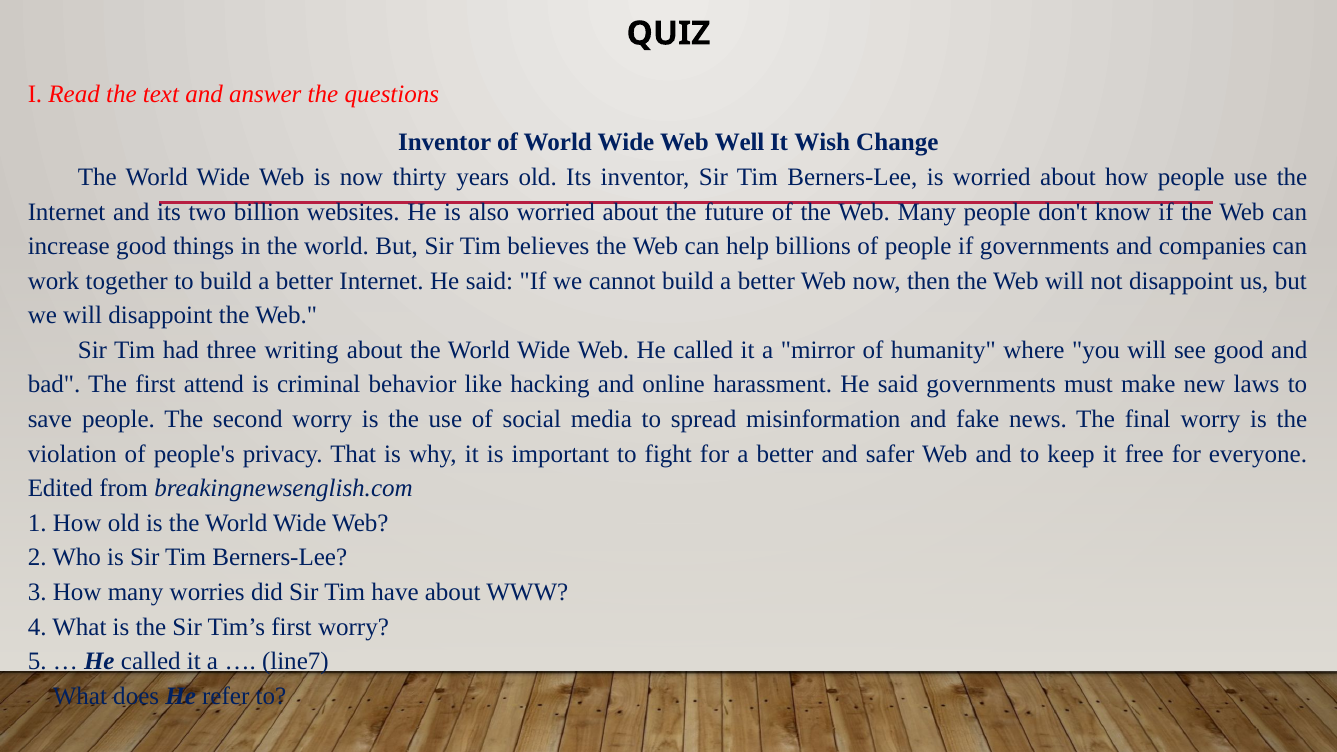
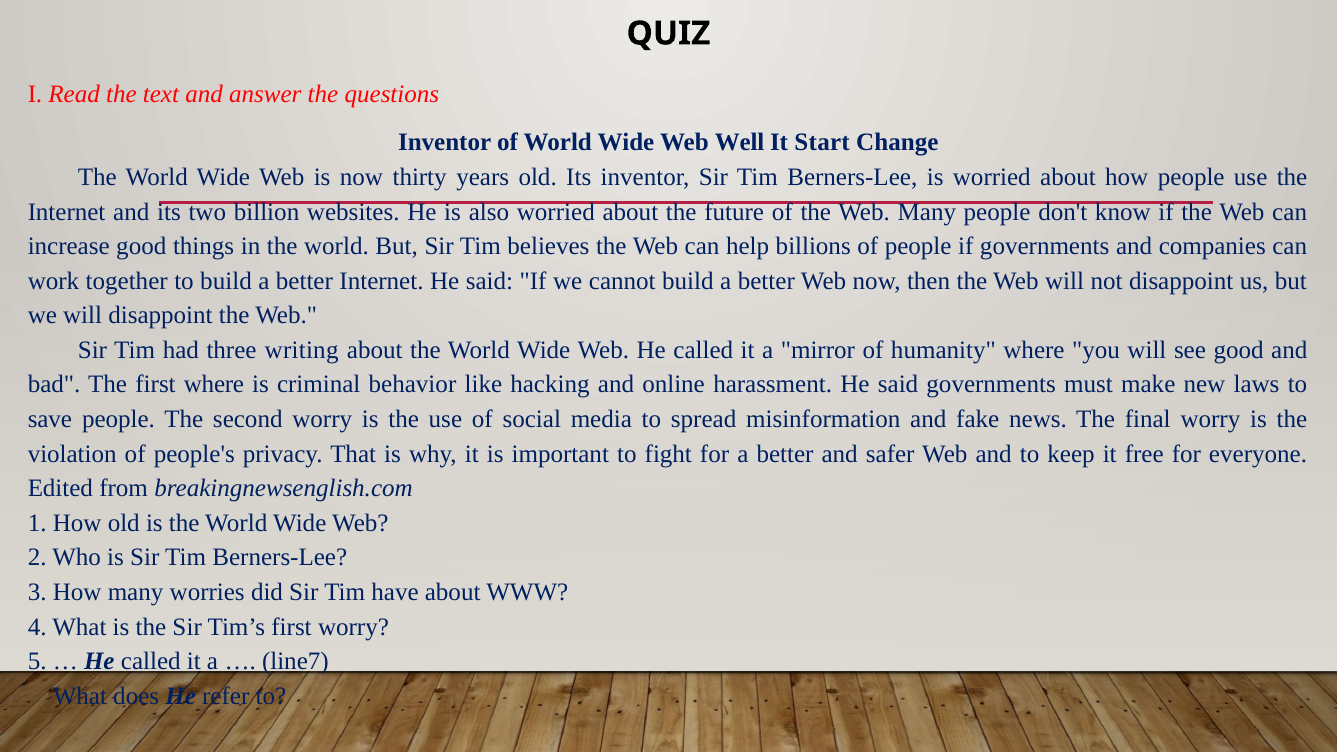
Wish: Wish -> Start (822, 143)
first attend: attend -> where (214, 385)
